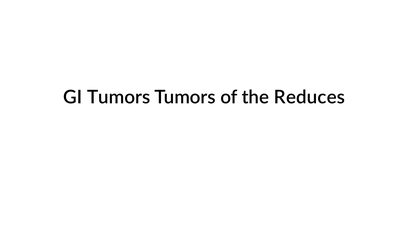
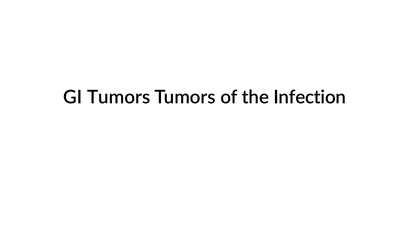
Reduces: Reduces -> Infection (310, 97)
